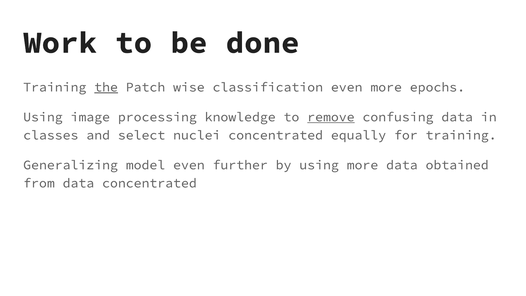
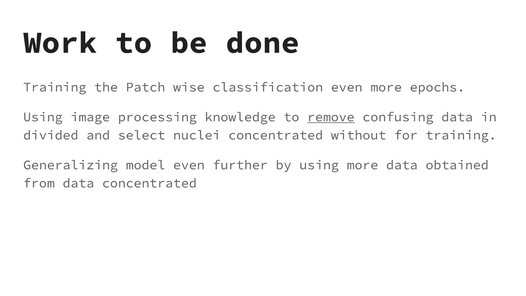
the underline: present -> none (106, 87)
classes: classes -> divided (51, 135)
equally: equally -> without (359, 135)
